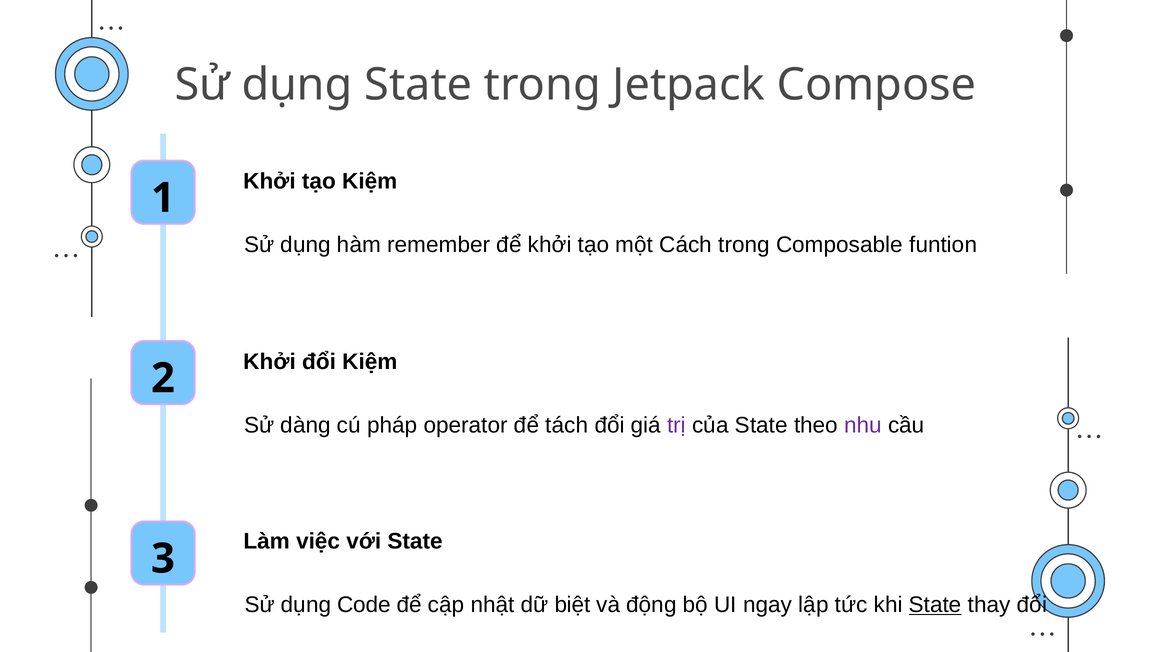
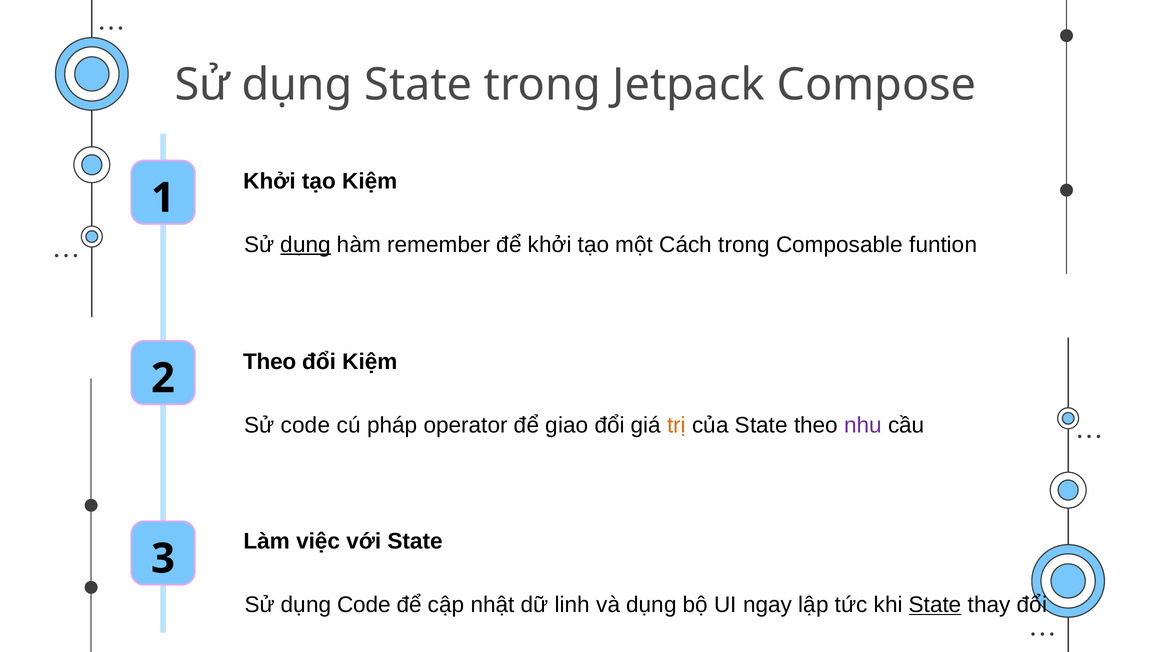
dụng underline: none -> present (306, 245)
Khởi: Khởi -> Theo (270, 362)
Sử dàng: dàng -> code (306, 425)
tách: tách -> giao (567, 425)
trị colour: purple -> orange (677, 425)
biệt: biệt -> linh (572, 605)
và động: động -> dụng (651, 605)
